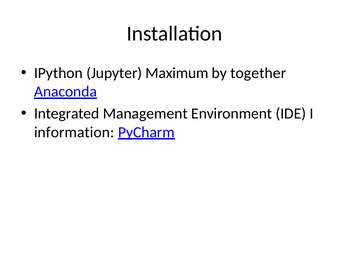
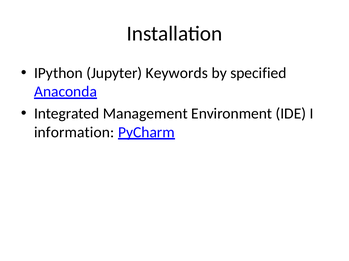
Maximum: Maximum -> Keywords (177, 73)
together: together -> specified (258, 73)
